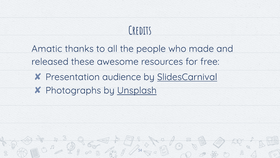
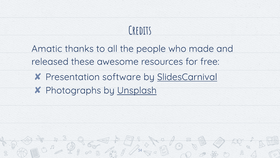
audience: audience -> software (122, 77)
